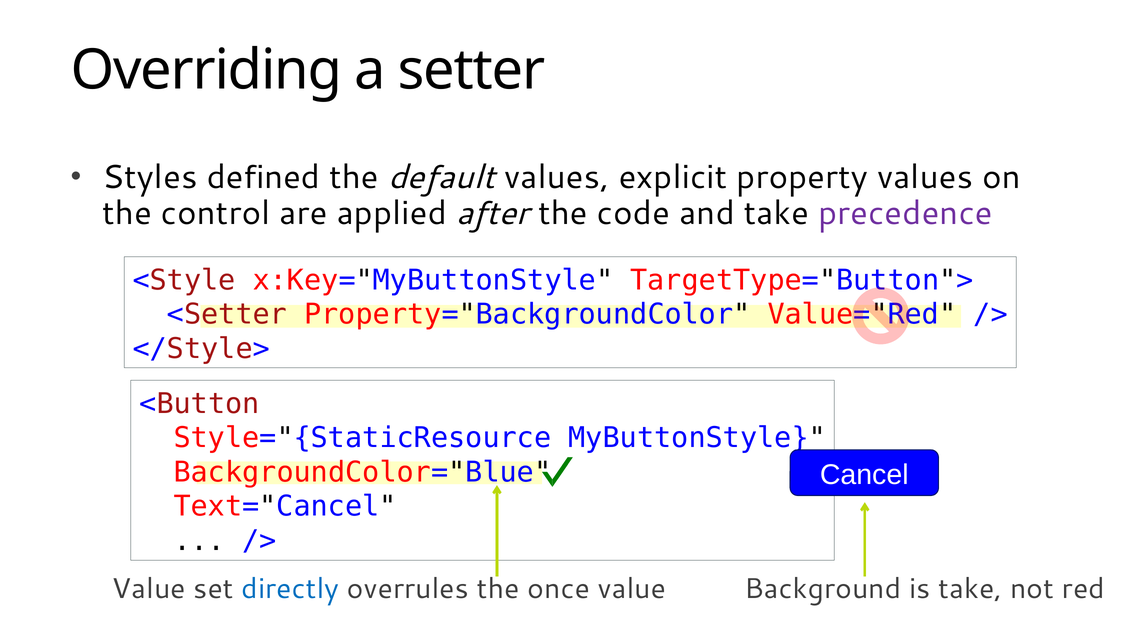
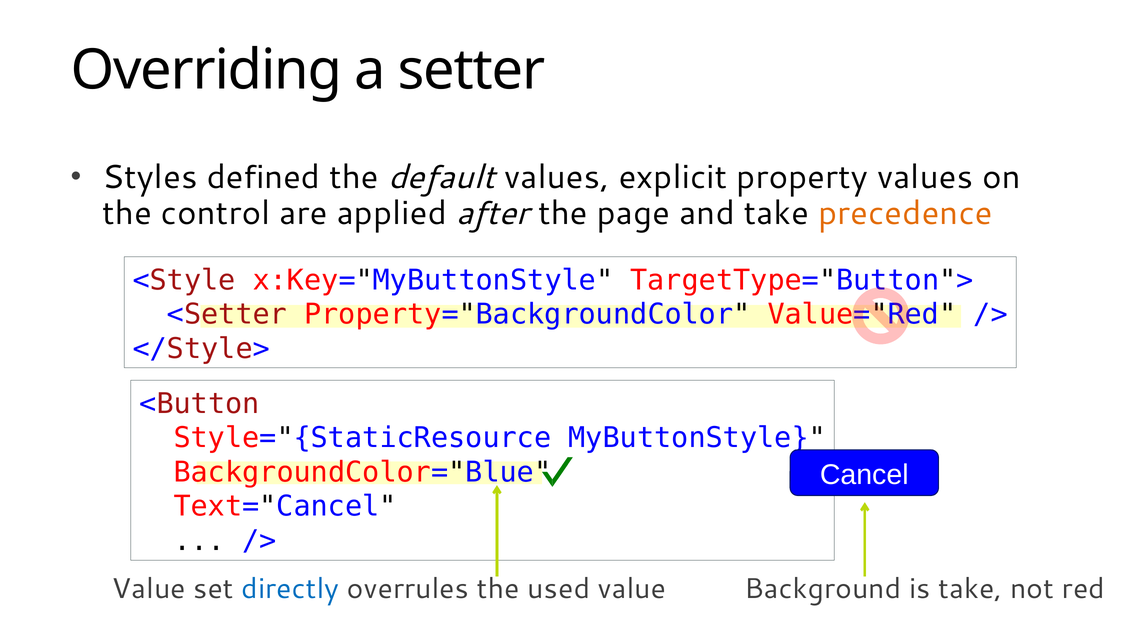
code: code -> page (634, 213)
precedence colour: purple -> orange (905, 213)
once: once -> used (559, 589)
